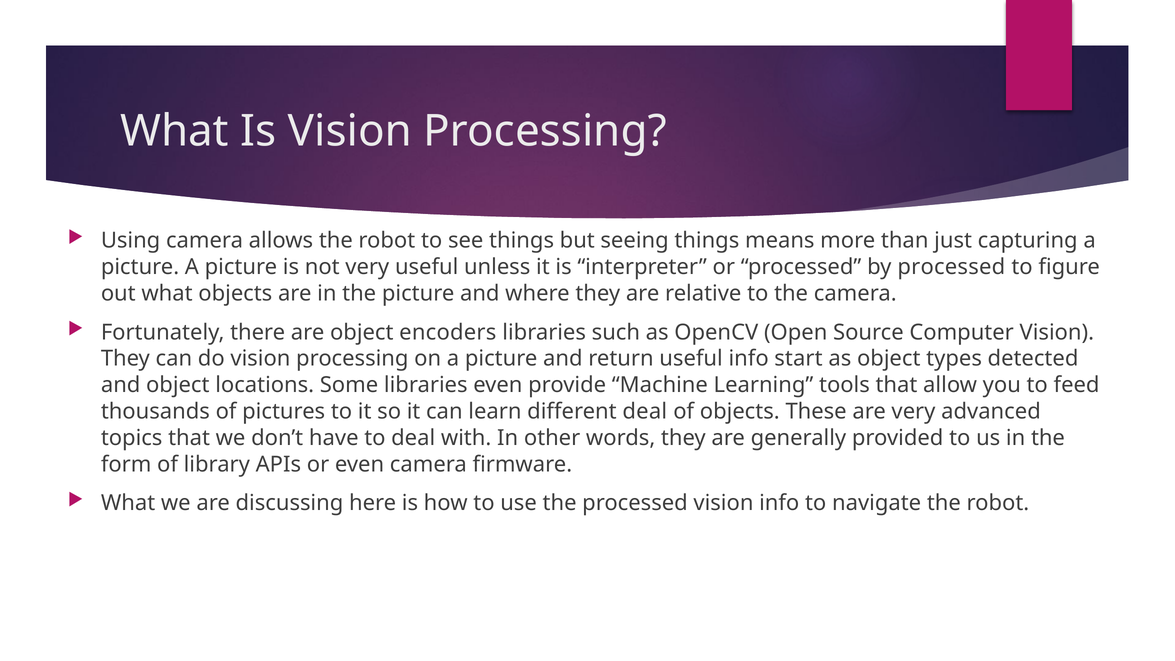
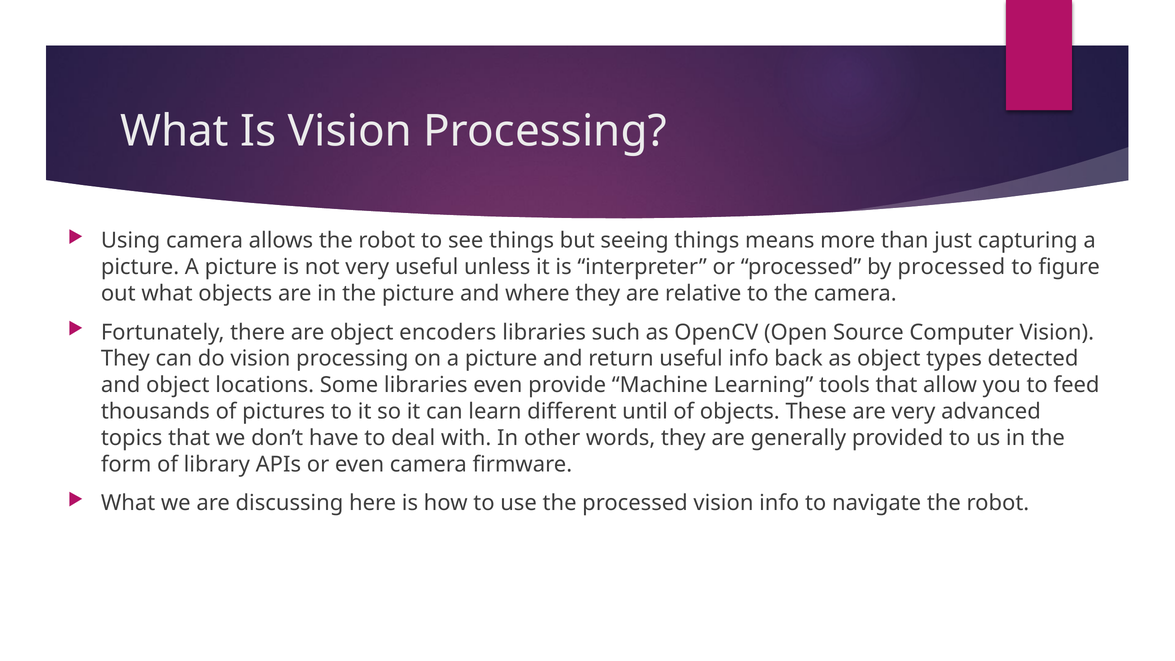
start: start -> back (799, 359)
different deal: deal -> until (645, 412)
